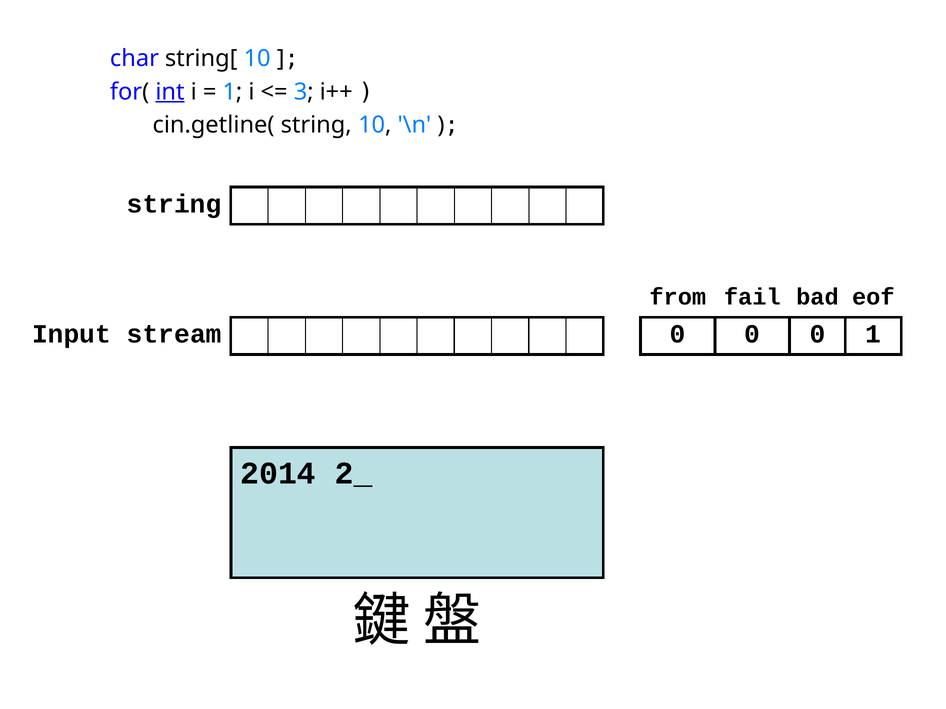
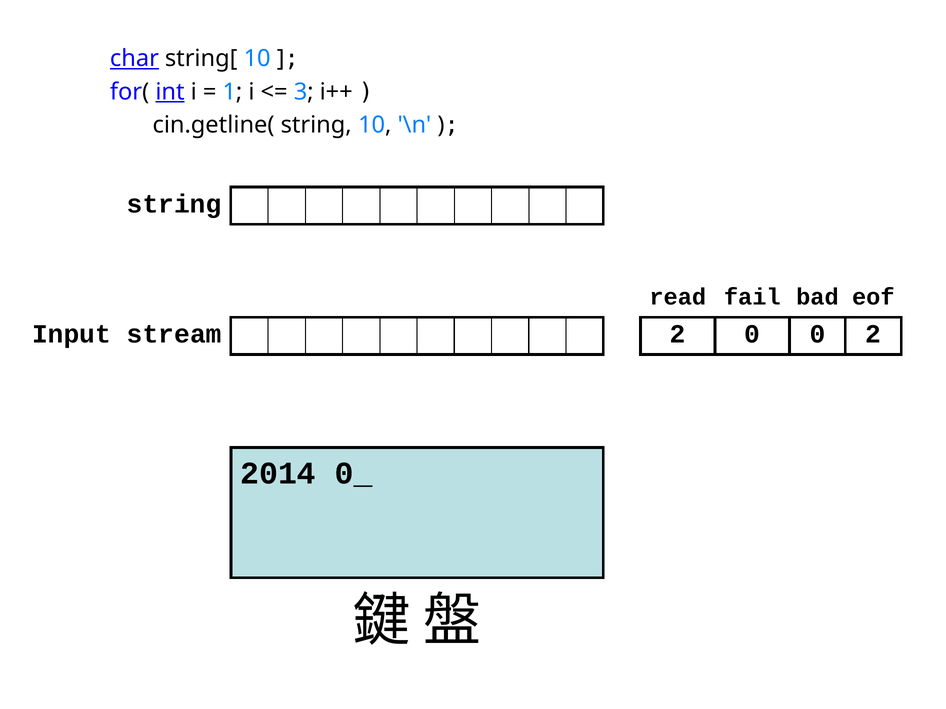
char underline: none -> present (134, 59)
from: from -> read (678, 297)
stream 0: 0 -> 2 (678, 334)
0 1: 1 -> 2 (873, 334)
2_: 2_ -> 0_ (354, 474)
